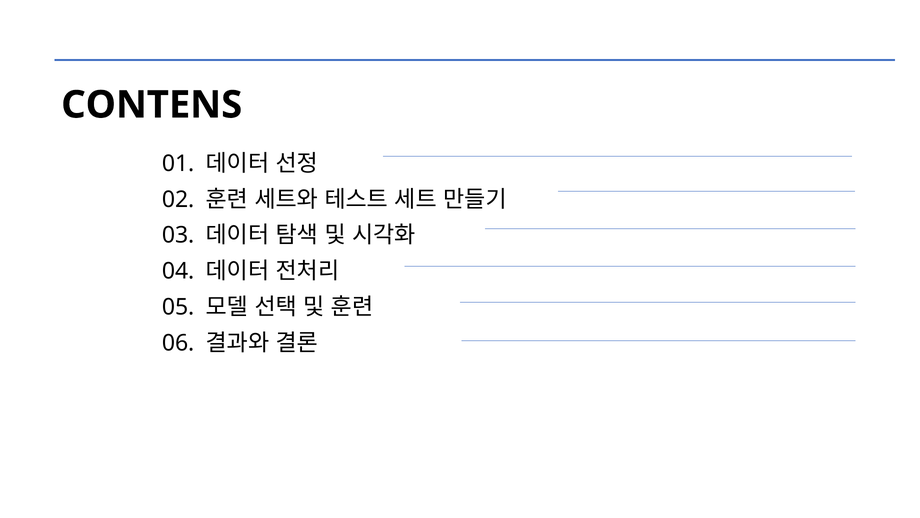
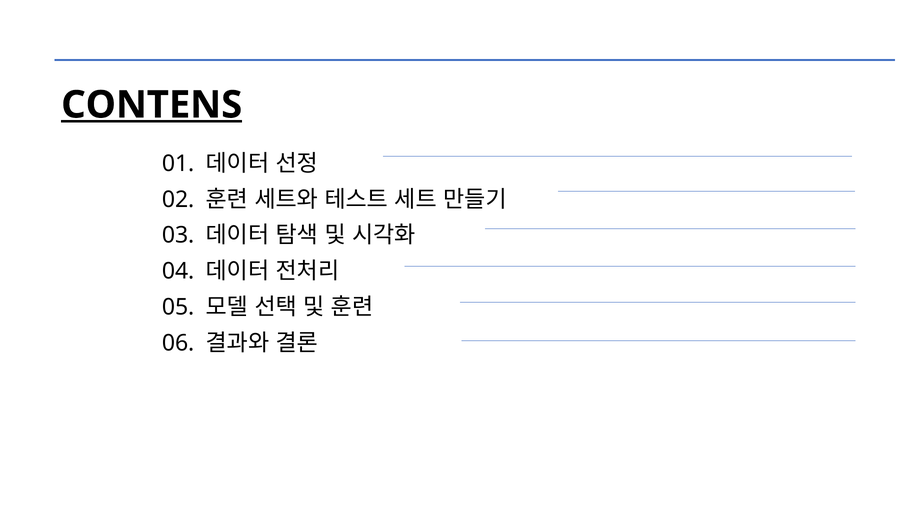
CONTENS underline: none -> present (152, 105)
